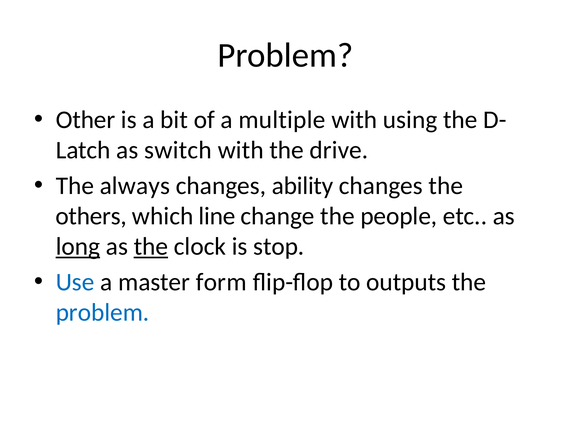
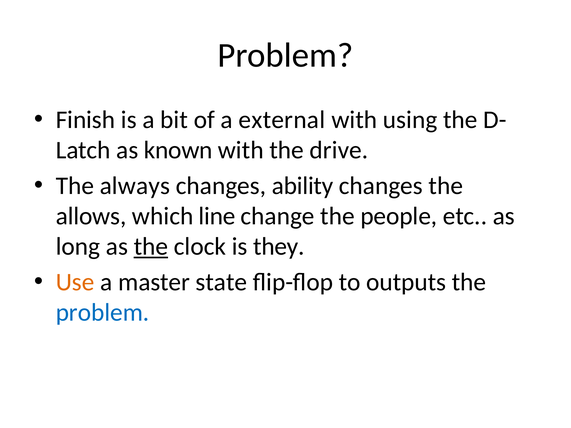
Other: Other -> Finish (85, 120)
multiple: multiple -> external (282, 120)
switch: switch -> known (178, 150)
others: others -> allows (91, 216)
long underline: present -> none (78, 247)
stop: stop -> they (279, 247)
Use colour: blue -> orange (75, 282)
form: form -> state (221, 282)
